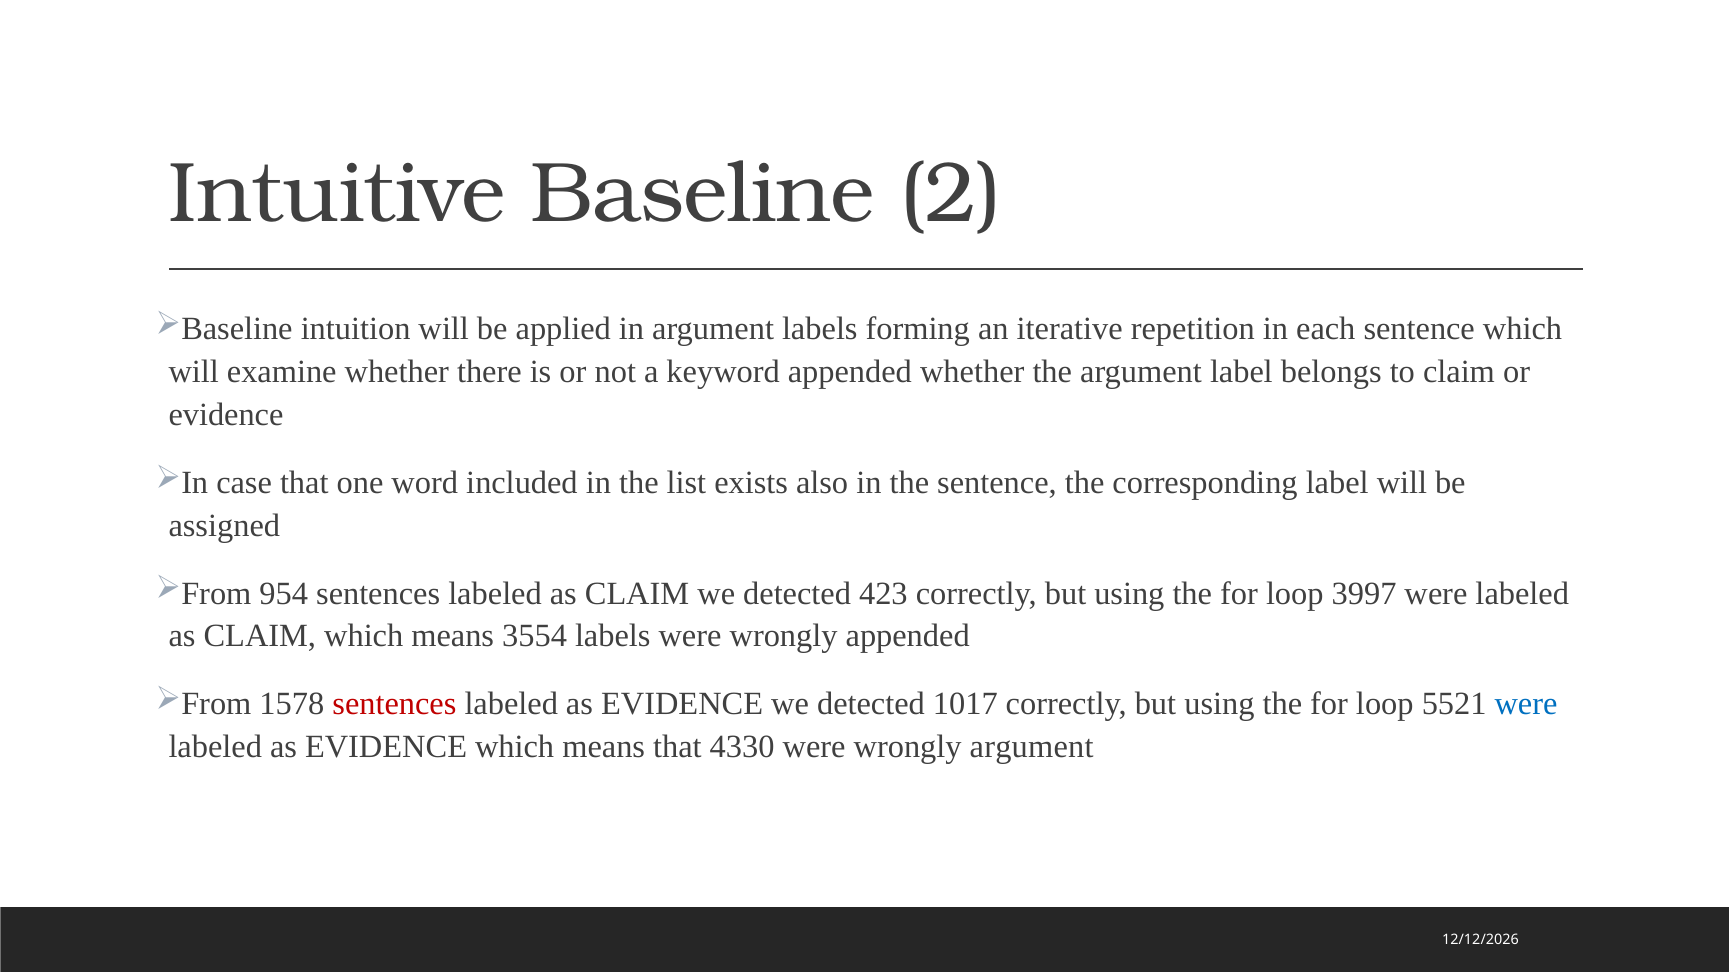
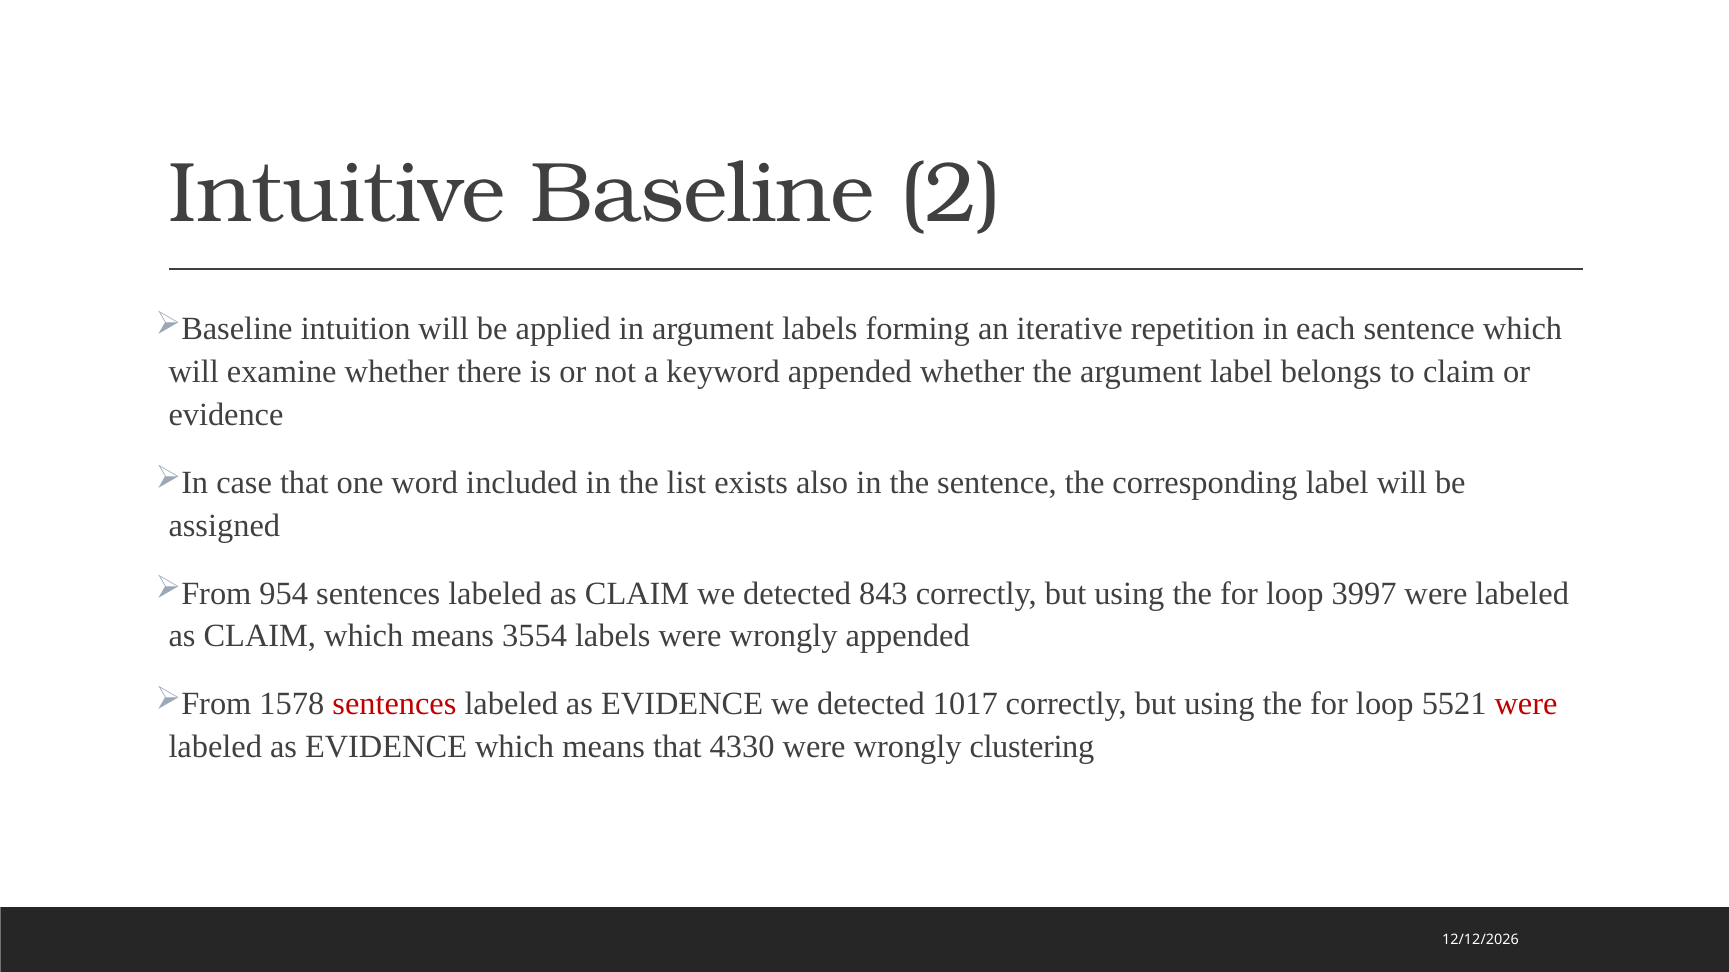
423: 423 -> 843 (883, 594)
were colour: blue -> red (1526, 705)
wrongly argument: argument -> clustering (1032, 747)
